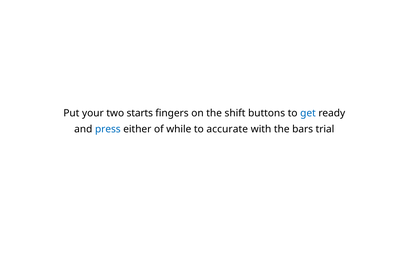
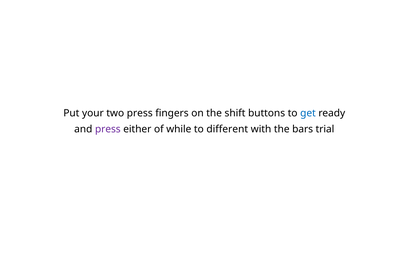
two starts: starts -> press (140, 113)
press colour: blue -> purple (108, 129)
accurate: accurate -> different (227, 129)
